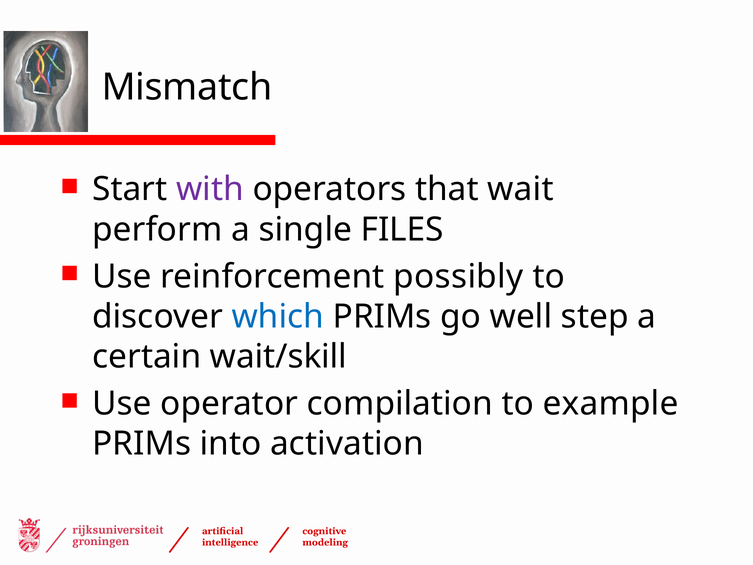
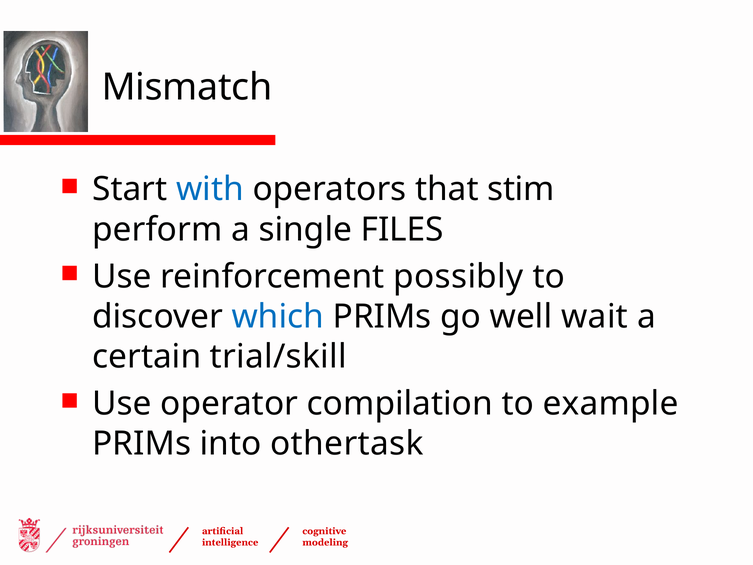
with colour: purple -> blue (210, 189)
wait: wait -> stim (521, 189)
step: step -> wait (595, 317)
wait/skill: wait/skill -> trial/skill (278, 357)
activation: activation -> othertask (347, 444)
